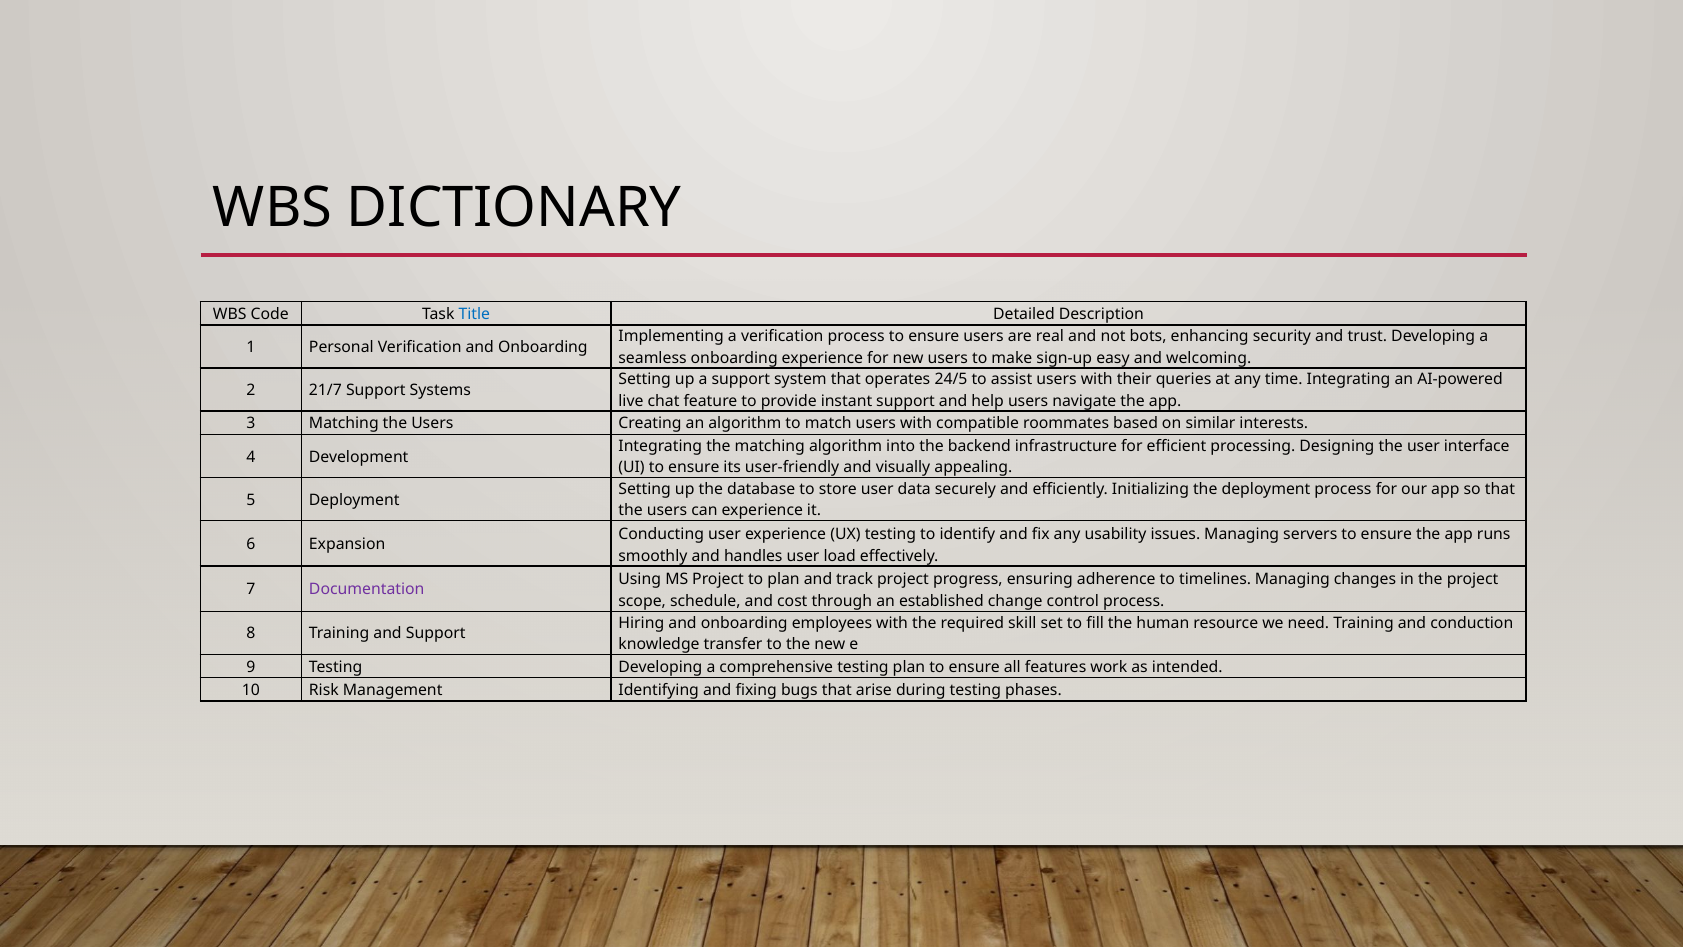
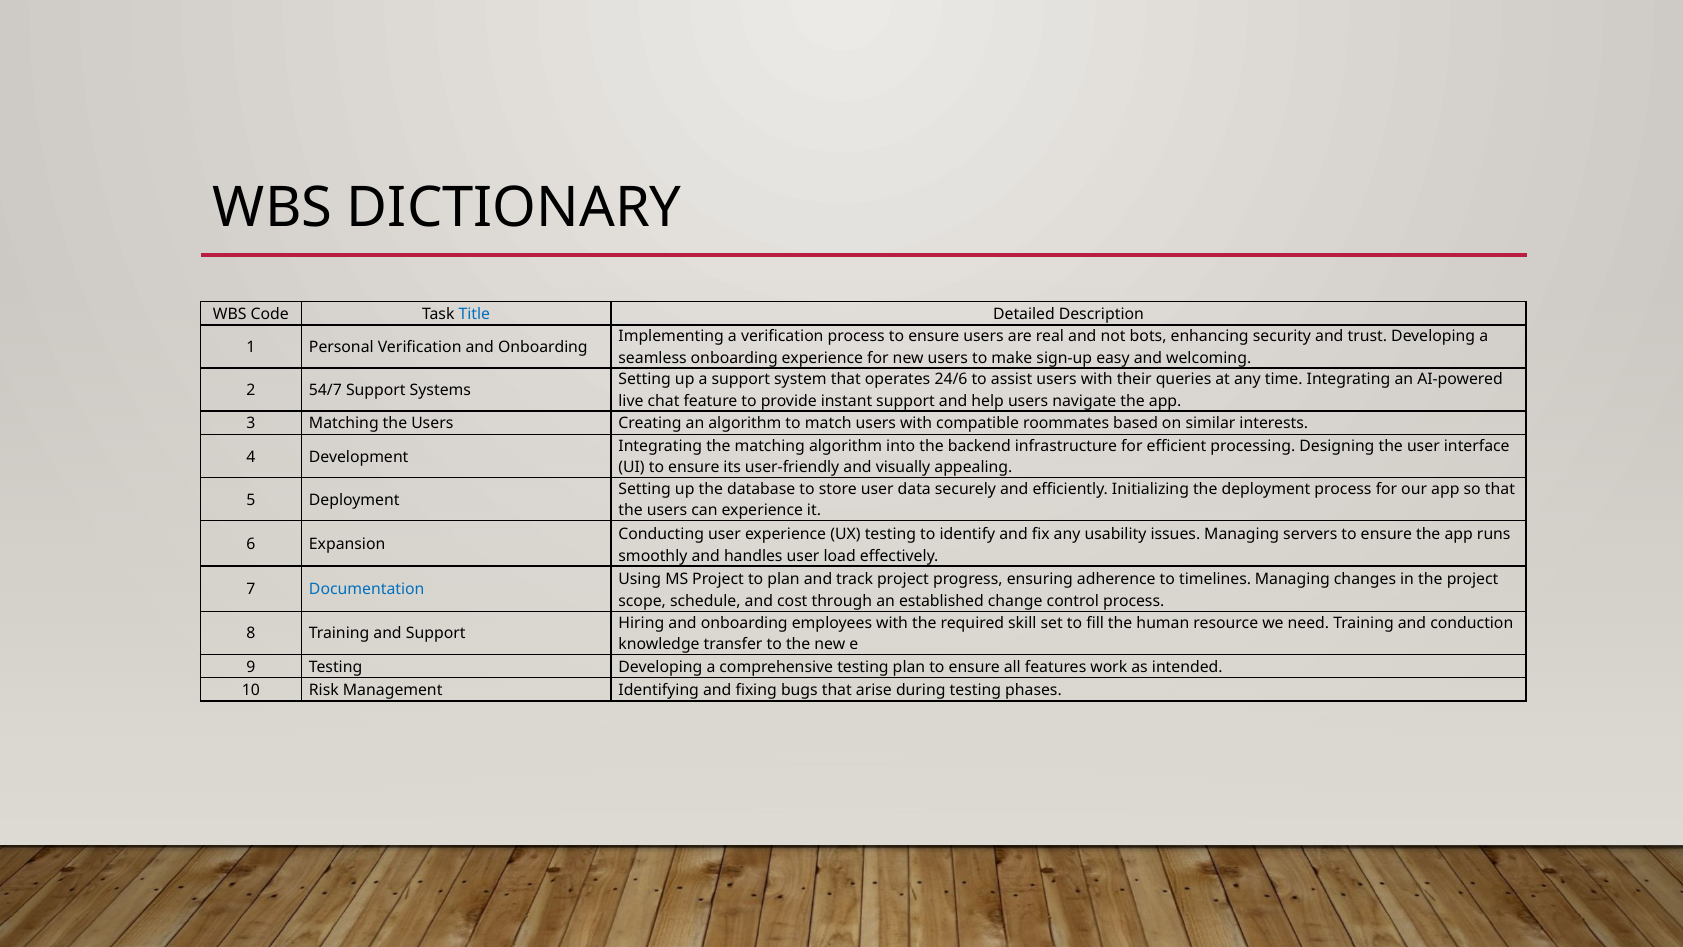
24/5: 24/5 -> 24/6 (951, 380)
21/7: 21/7 -> 54/7 (325, 390)
Documentation colour: purple -> blue (367, 589)
